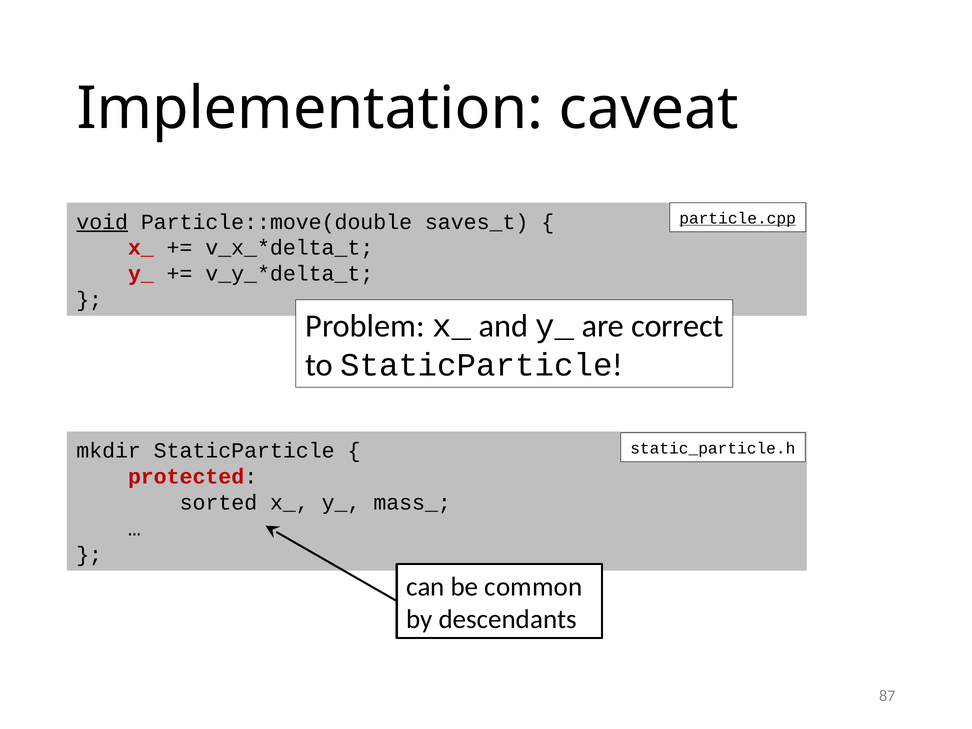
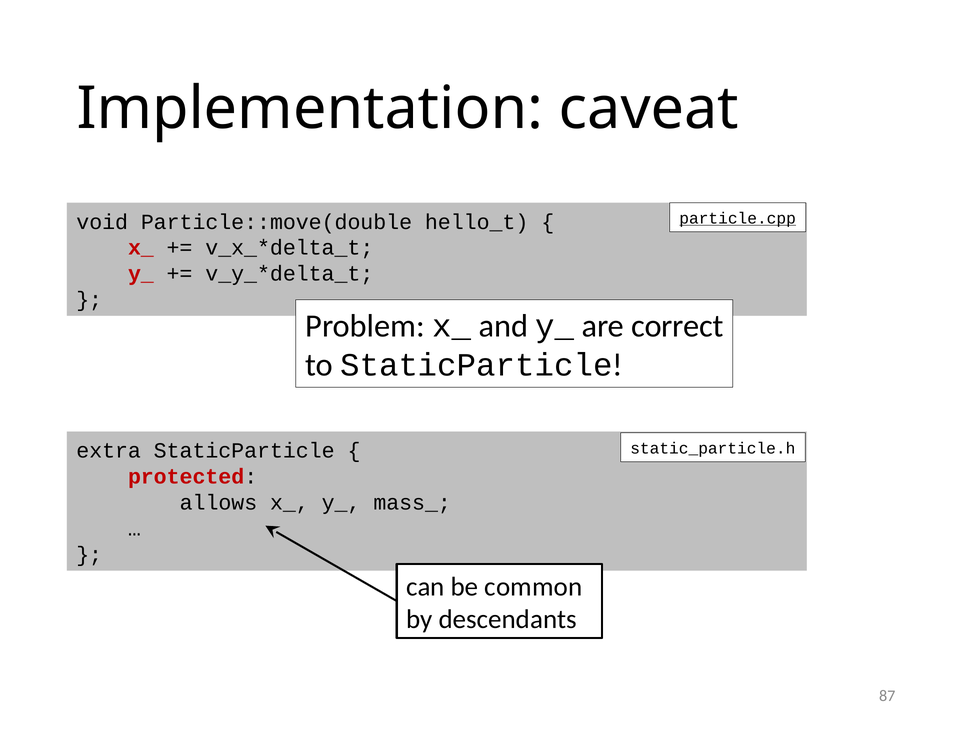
void underline: present -> none (102, 222)
saves_t: saves_t -> hello_t (477, 222)
mkdir: mkdir -> extra (109, 451)
sorted: sorted -> allows (218, 503)
